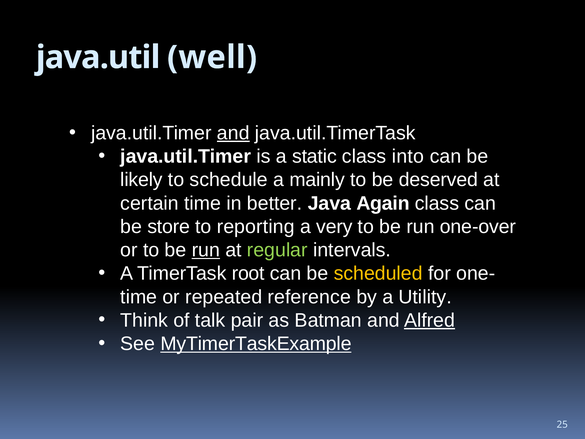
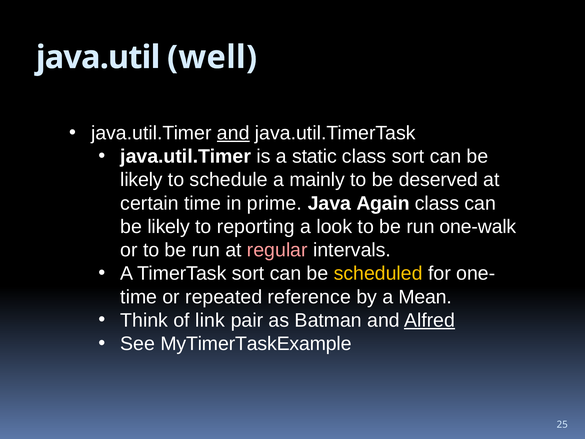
class into: into -> sort (408, 156)
better: better -> prime (275, 203)
store: store -> likely (169, 227)
very: very -> look (334, 227)
one-over: one-over -> one-walk (478, 227)
run underline: present -> none (206, 250)
regular colour: light green -> pink (277, 250)
TimerTask root: root -> sort (248, 273)
Utility: Utility -> Mean (425, 297)
talk: talk -> link (210, 320)
MyTimerTaskExample underline: present -> none (256, 344)
